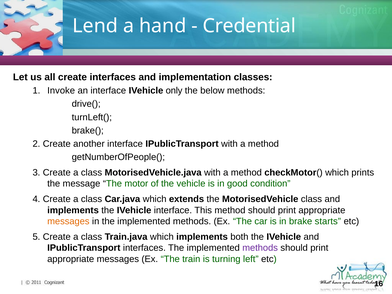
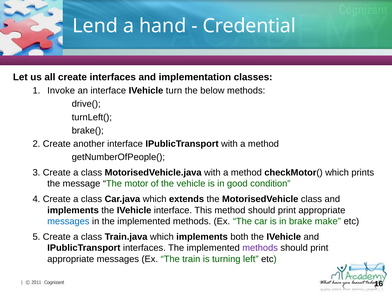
only: only -> turn (174, 91)
messages colour: orange -> blue (68, 221)
starts: starts -> make (328, 221)
